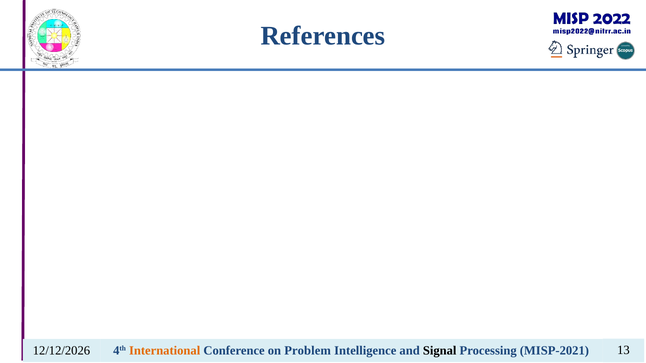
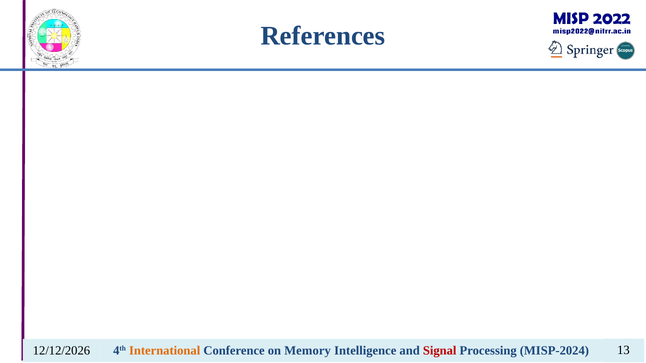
Problem: Problem -> Memory (308, 351)
Signal colour: black -> red (440, 351)
MISP-2021: MISP-2021 -> MISP-2024 (554, 351)
